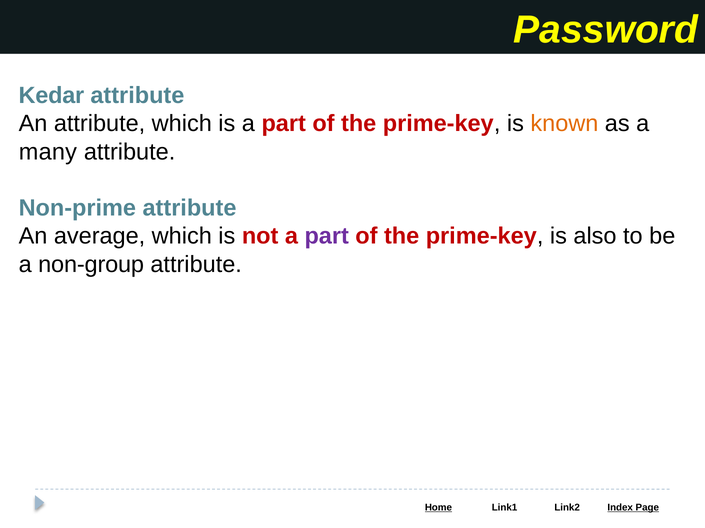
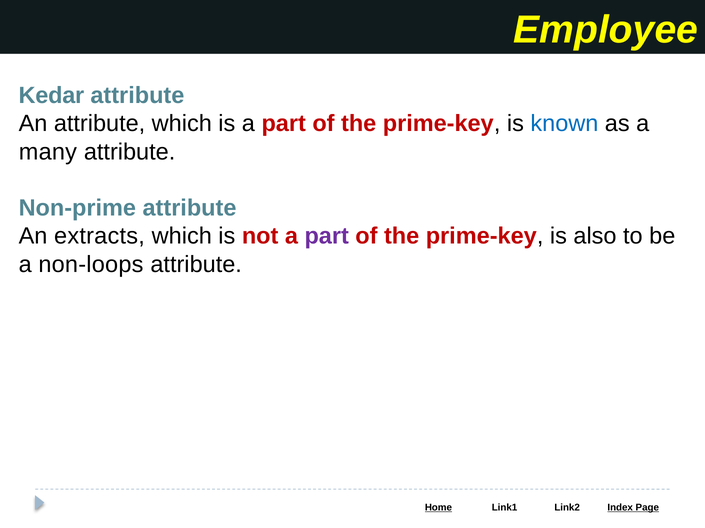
Password: Password -> Employee (606, 30)
known colour: orange -> blue (564, 124)
average: average -> extracts (99, 237)
non-group: non-group -> non-loops (91, 265)
